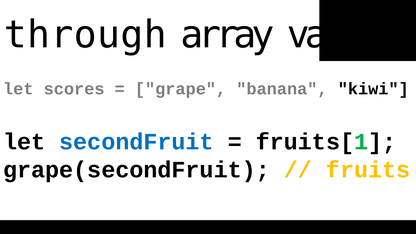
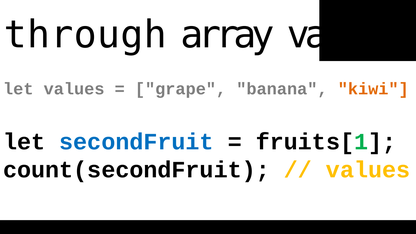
let scores: scores -> values (74, 89)
kiwi colour: black -> orange (373, 89)
grape(secondFruit: grape(secondFruit -> count(secondFruit (136, 170)
fruits: fruits -> values (368, 170)
